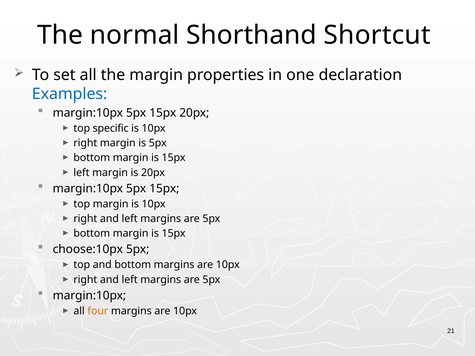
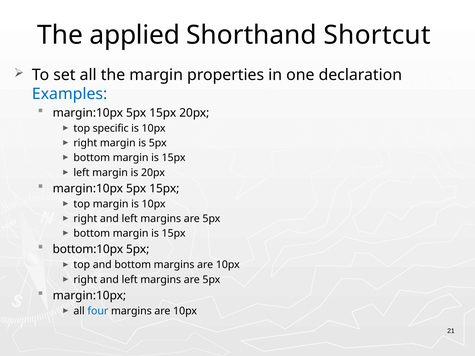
normal: normal -> applied (135, 35)
choose:10px: choose:10px -> bottom:10px (88, 250)
four colour: orange -> blue (98, 311)
